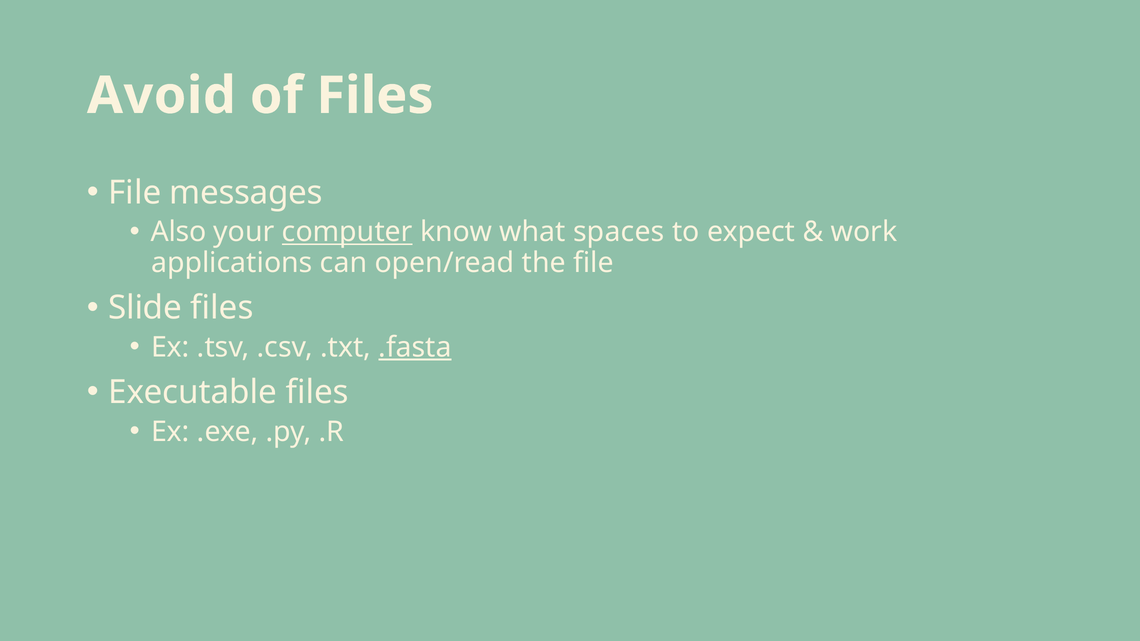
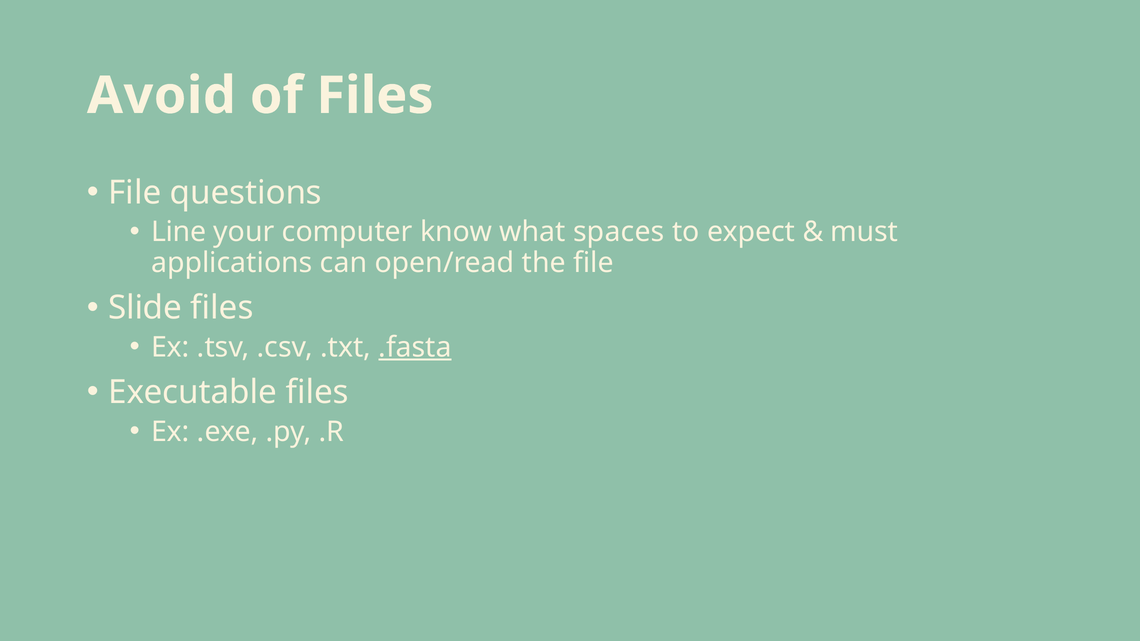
messages: messages -> questions (246, 193)
Also: Also -> Line (179, 232)
computer underline: present -> none (347, 232)
work: work -> must (864, 232)
